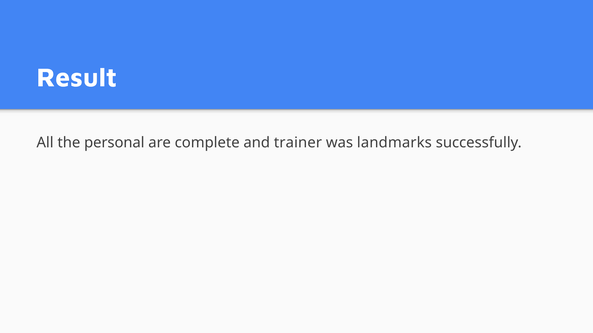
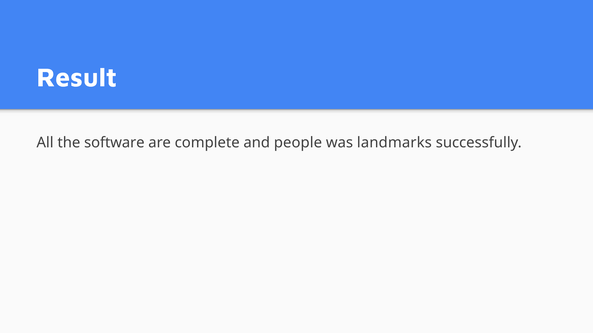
personal: personal -> software (114, 143)
trainer: trainer -> people (298, 143)
